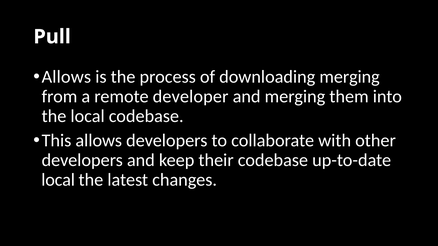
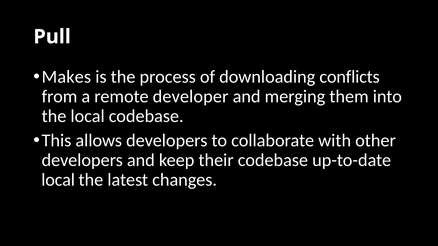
Allows: Allows -> Makes (66, 77)
downloading merging: merging -> conflicts (350, 77)
